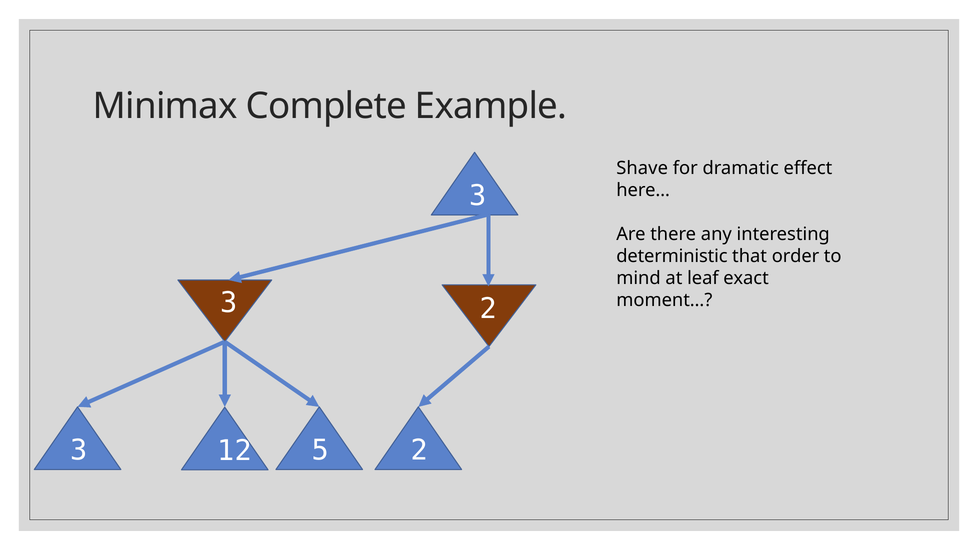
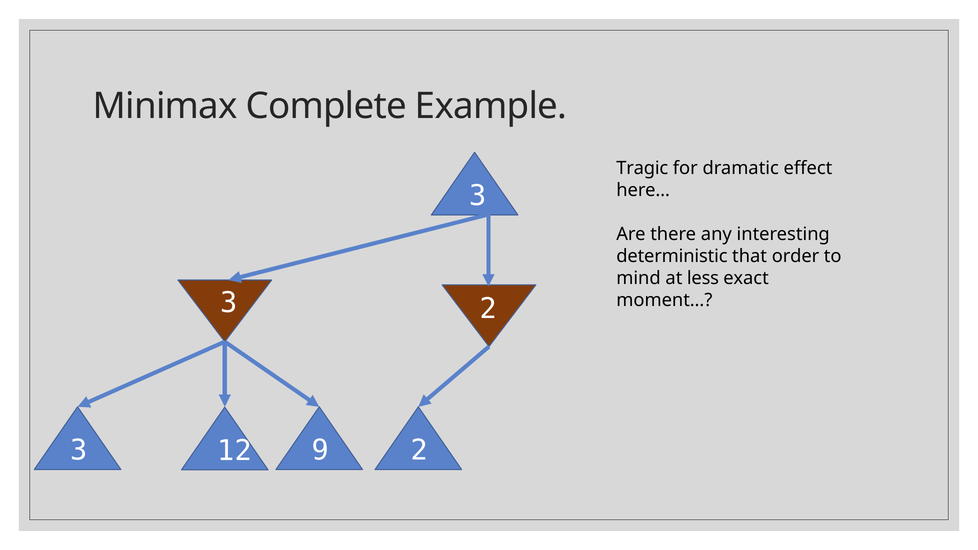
Shave: Shave -> Tragic (642, 168)
leaf: leaf -> less (703, 278)
5: 5 -> 9 (320, 450)
